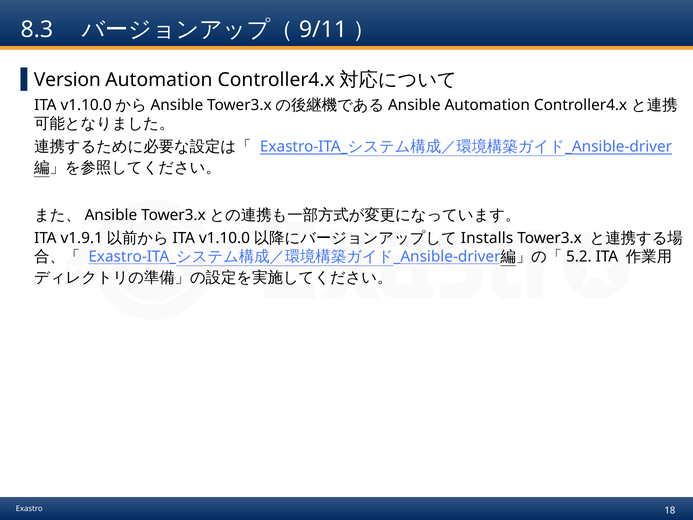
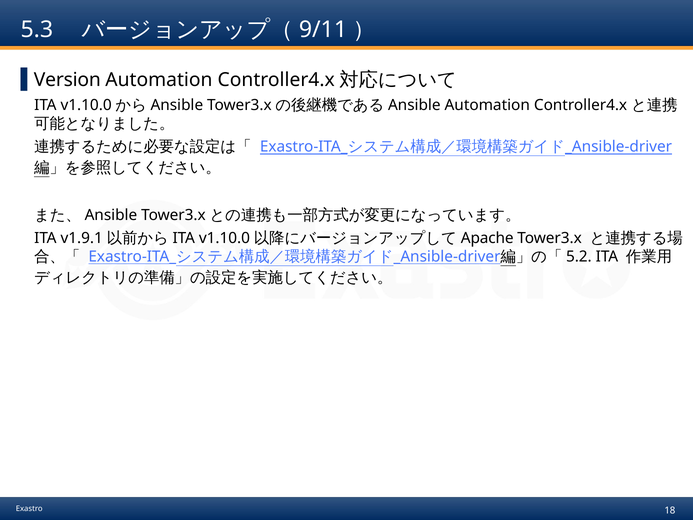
8.3: 8.3 -> 5.3 (37, 29)
Installs: Installs -> Apache (487, 238)
